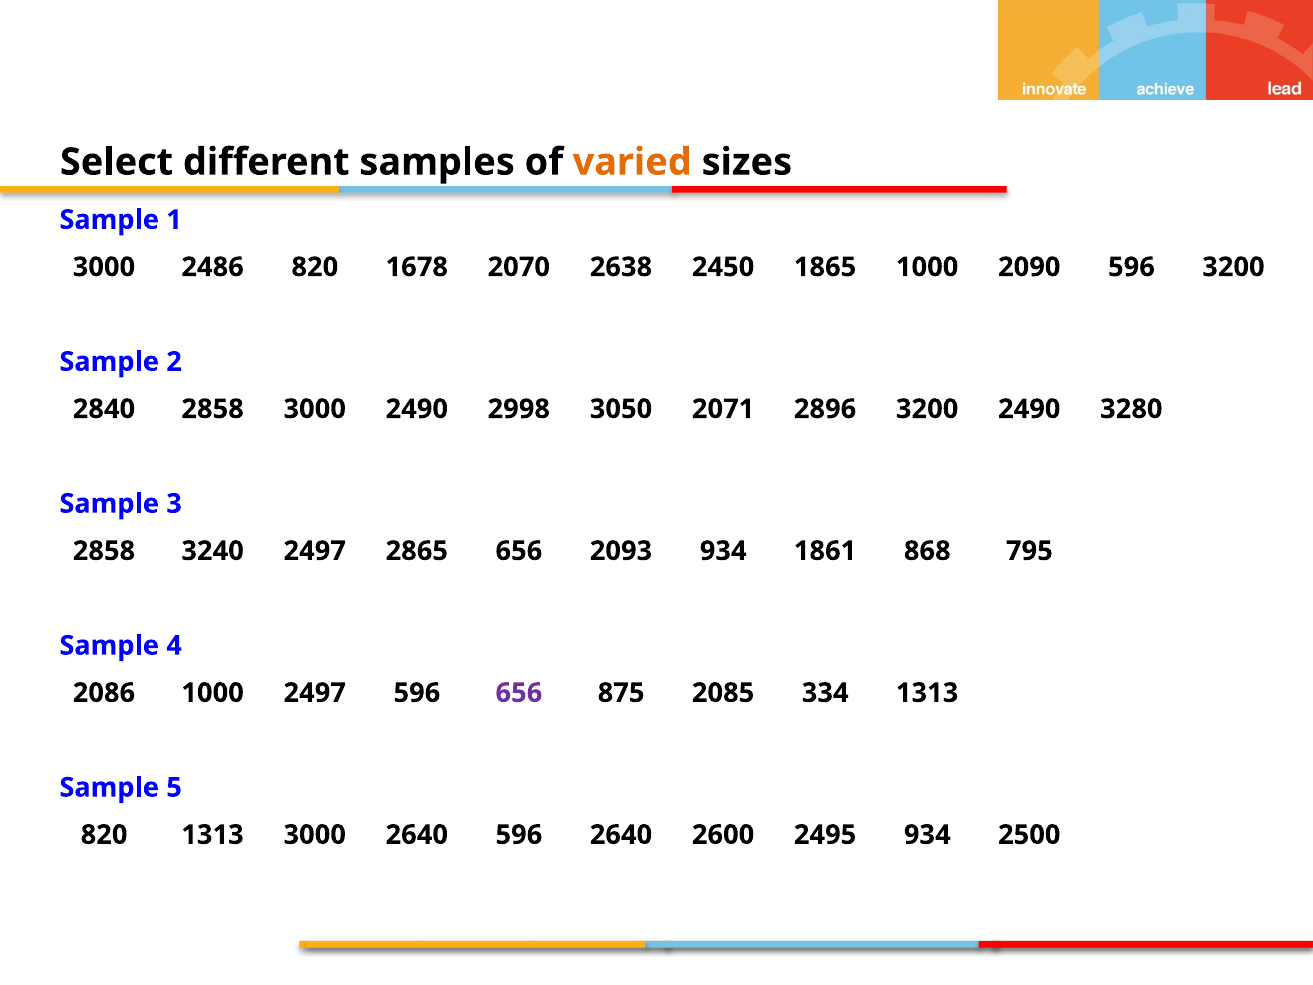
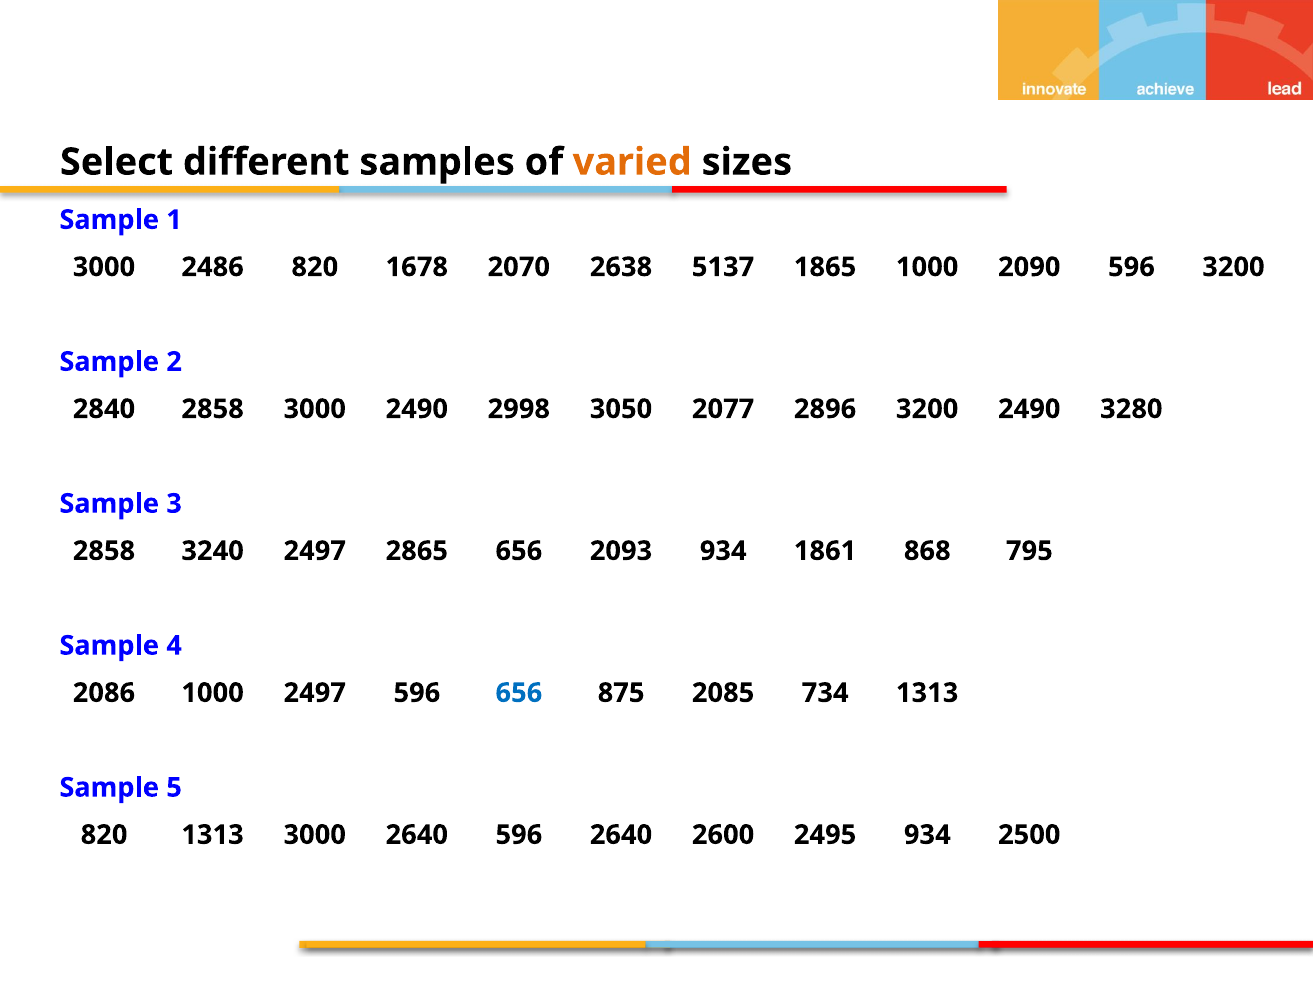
2450: 2450 -> 5137 (723, 267)
2071: 2071 -> 2077 (723, 409)
656 colour: purple -> blue (519, 693)
334: 334 -> 734 (825, 693)
